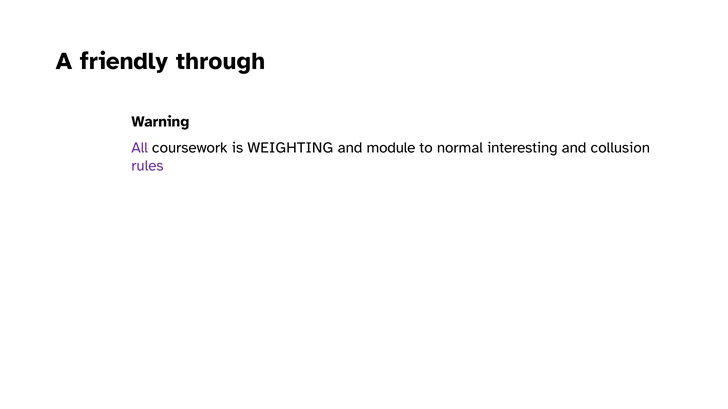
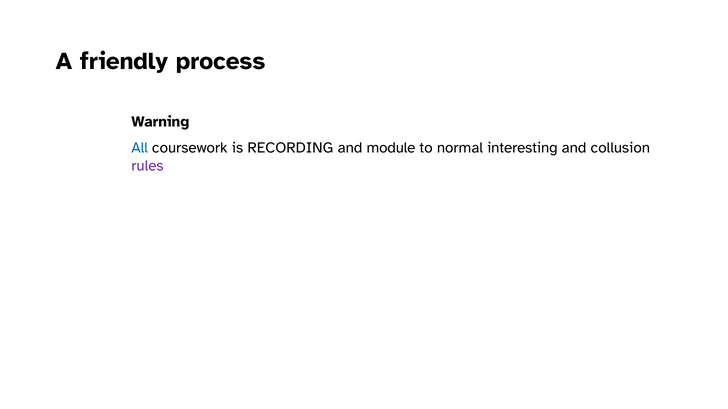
through: through -> process (221, 61)
All colour: purple -> blue (140, 148)
WEIGHTING: WEIGHTING -> RECORDING (290, 148)
